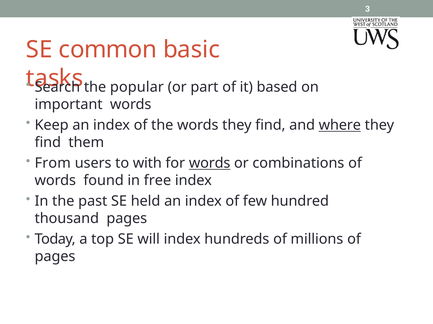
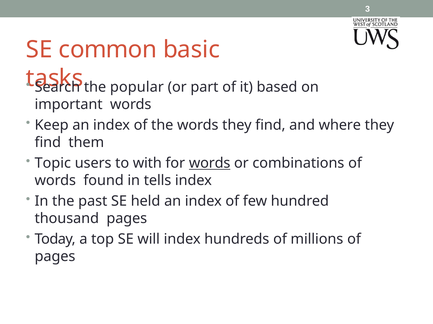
where underline: present -> none (340, 125)
From: From -> Topic (53, 164)
free: free -> tells (158, 181)
